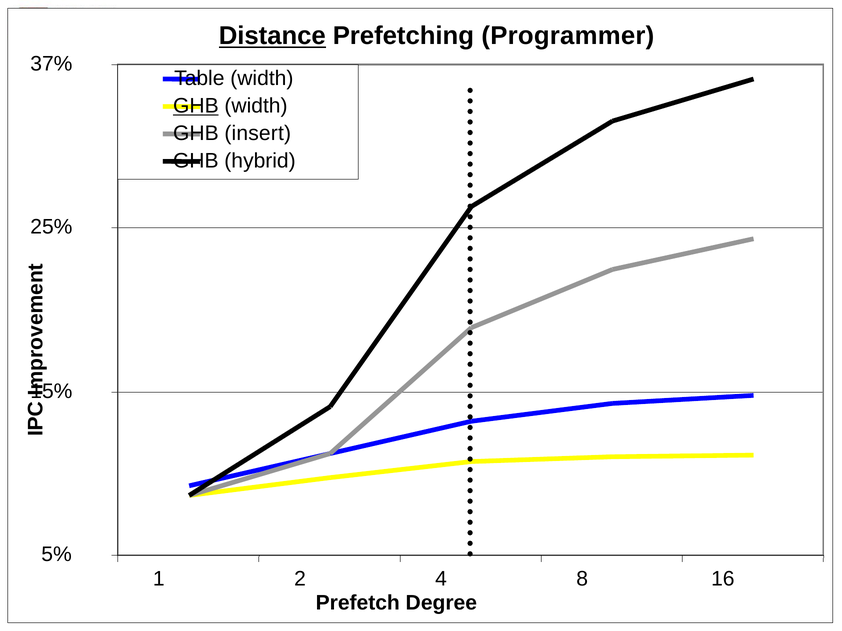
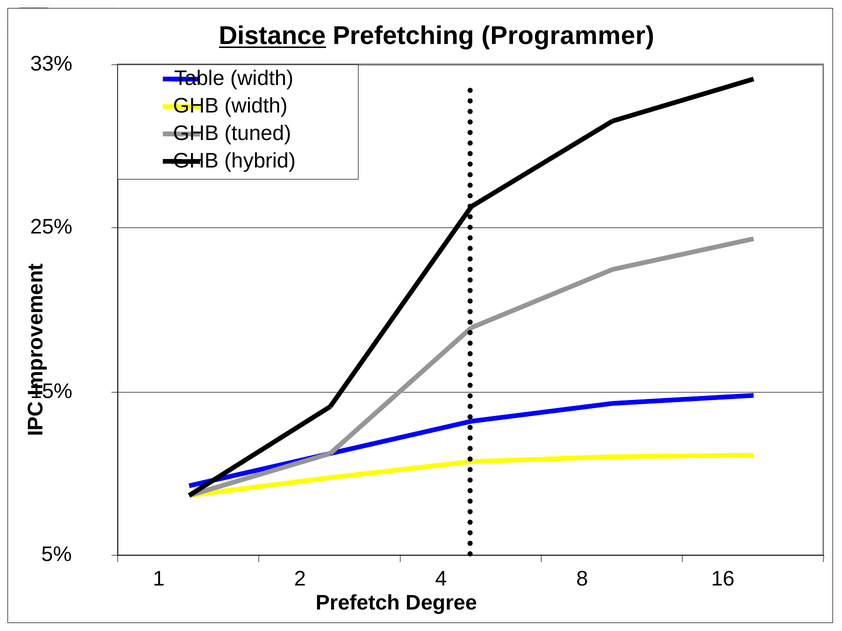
37%: 37% -> 33% (51, 64)
GHB underline: present -> none (196, 106)
insert: insert -> tuned (258, 133)
